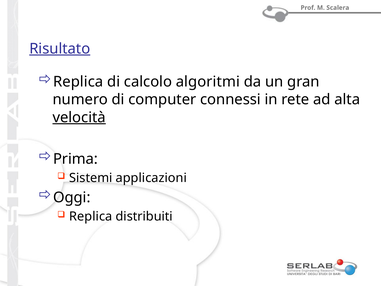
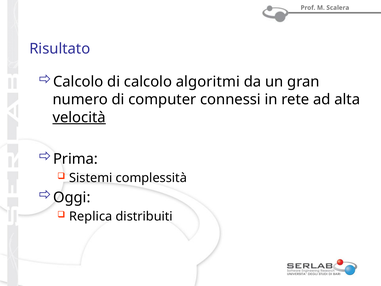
Risultato underline: present -> none (60, 49)
Replica: Replica -> Calcolo (78, 82)
applicazioni: applicazioni -> complessità (151, 178)
